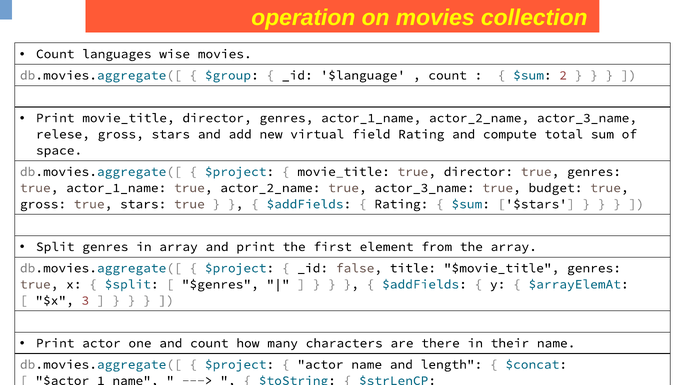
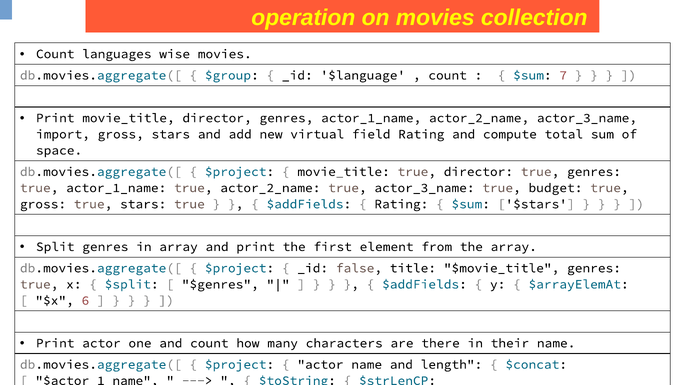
2: 2 -> 7 (563, 75)
relese: relese -> import (63, 134)
3: 3 -> 6 (85, 301)
